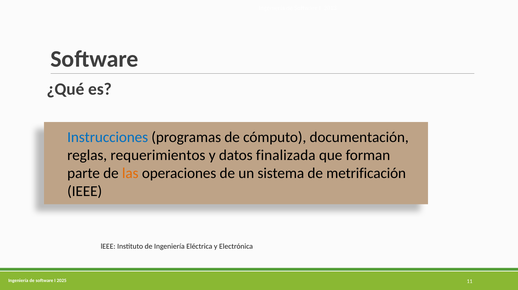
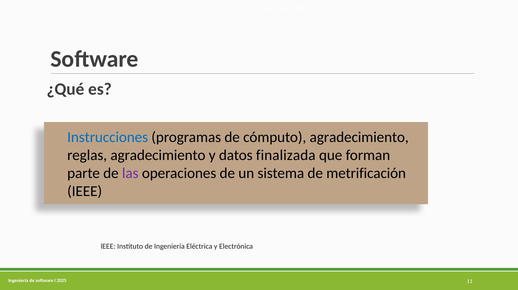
cómputo documentación: documentación -> agradecimiento (359, 137)
reglas requerimientos: requerimientos -> agradecimiento (158, 155)
las colour: orange -> purple (130, 173)
